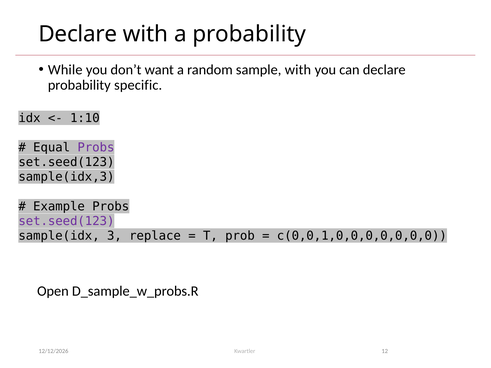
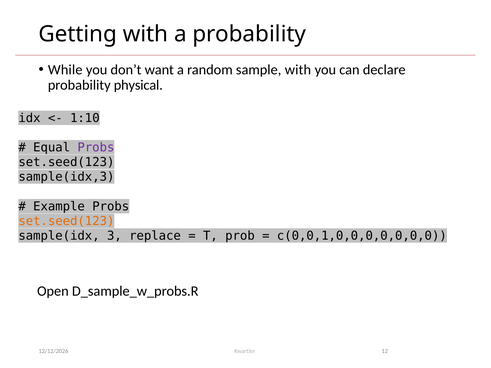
Declare: Declare -> Getting (78, 34)
specific: specific -> physical (138, 85)
set.seed(123 colour: purple -> orange (66, 221)
